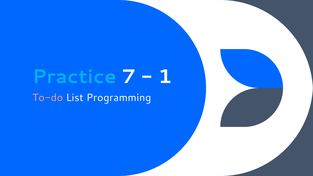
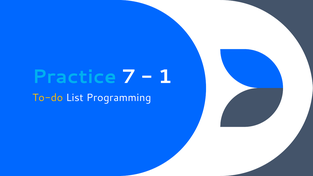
To-do colour: pink -> yellow (48, 98)
